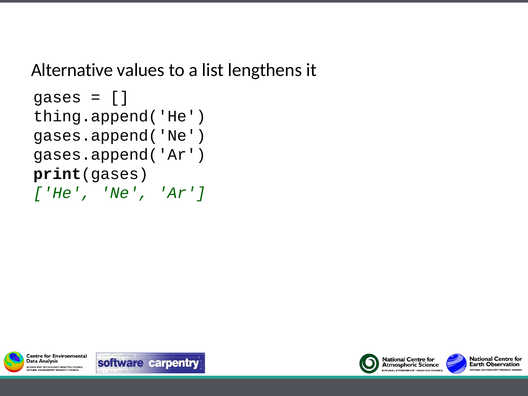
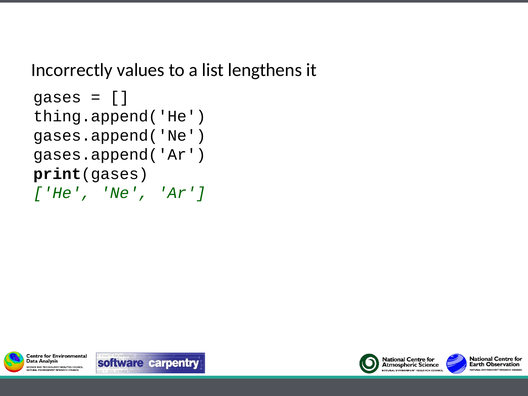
Alternative: Alternative -> Incorrectly (72, 70)
